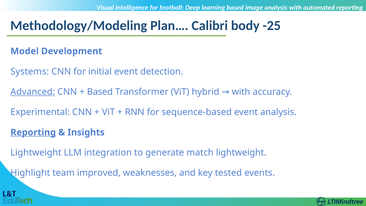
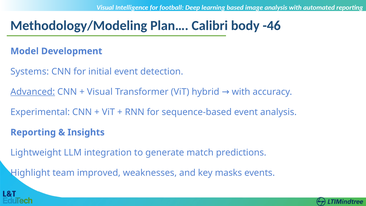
-25: -25 -> -46 (272, 26)
Based: Based -> Visual (100, 92)
Reporting underline: present -> none (33, 132)
match lightweight: lightweight -> predictions (241, 153)
tested: tested -> masks (228, 173)
